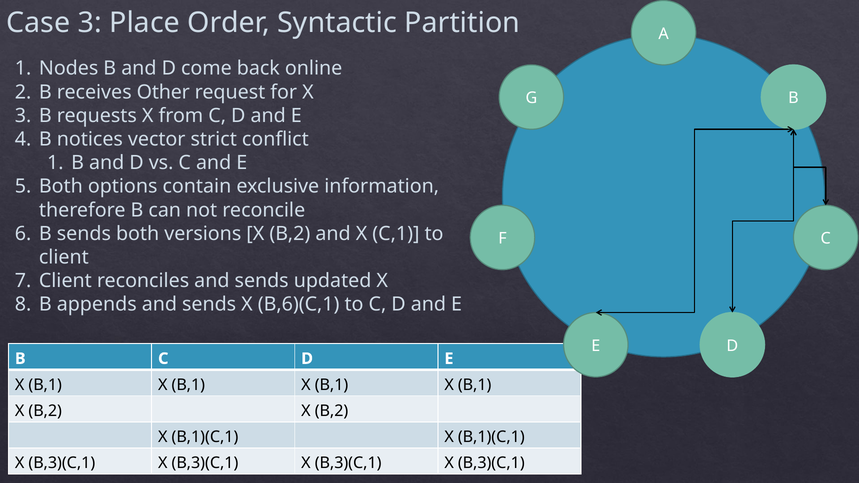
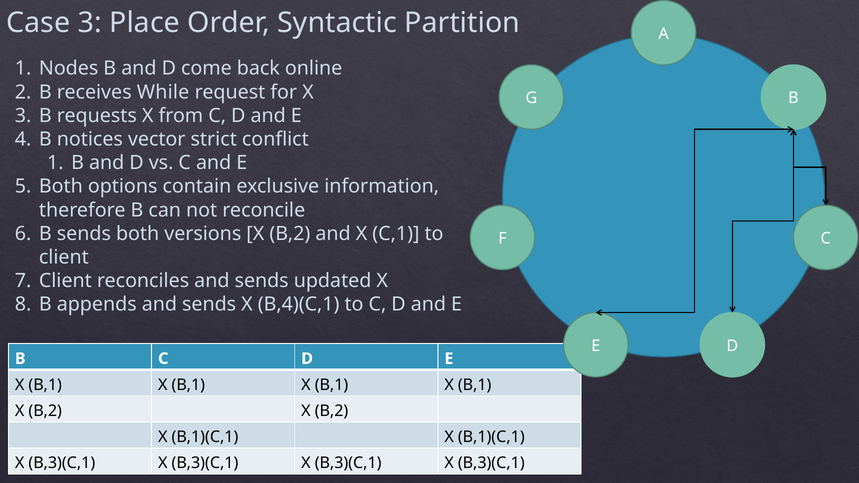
Other: Other -> While (163, 92)
B,6)(C,1: B,6)(C,1 -> B,4)(C,1 (299, 305)
